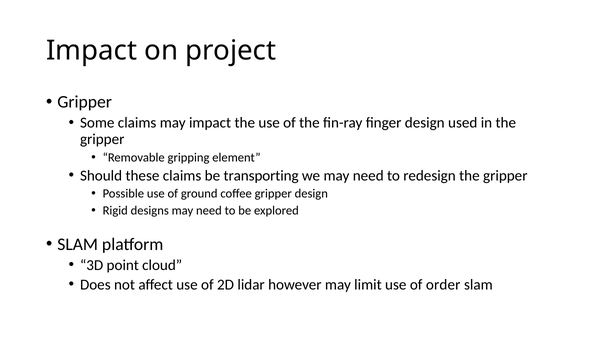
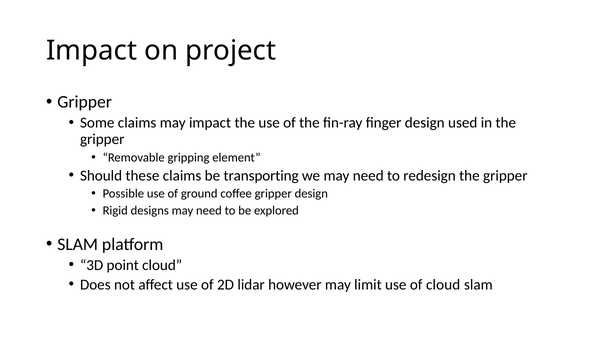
of order: order -> cloud (443, 284)
